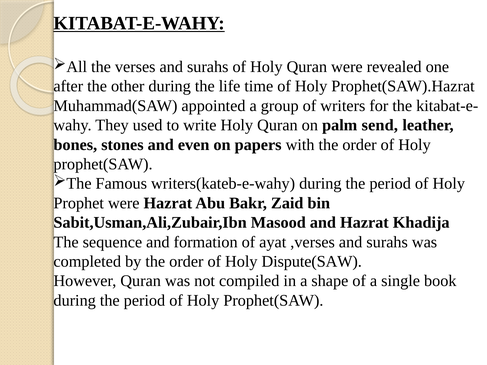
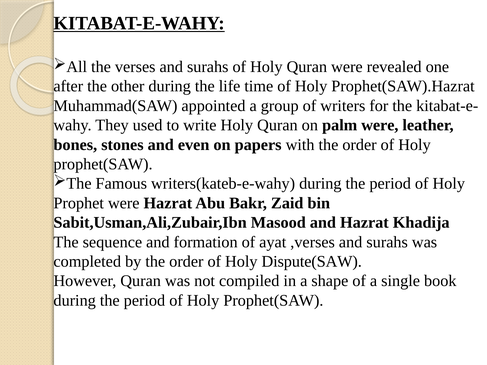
palm send: send -> were (380, 125)
